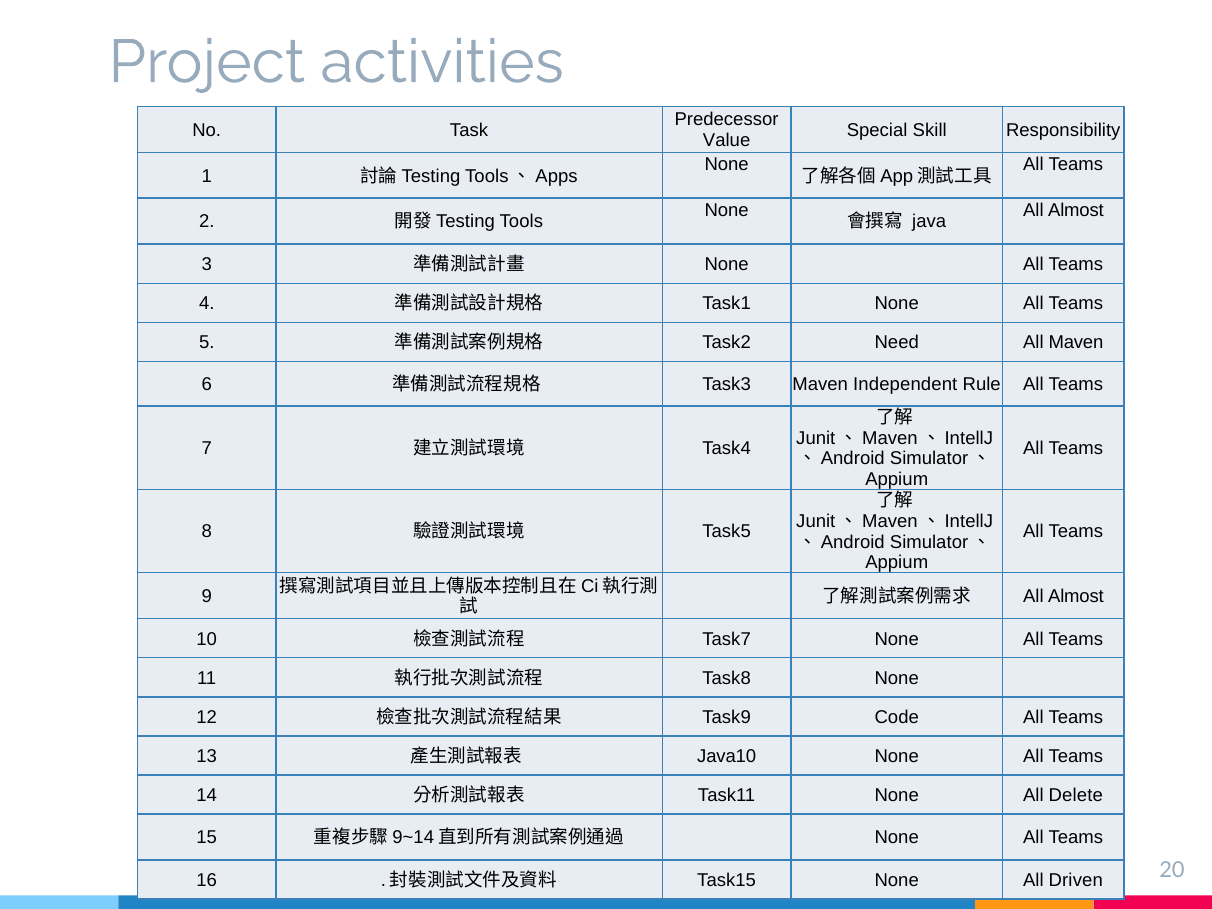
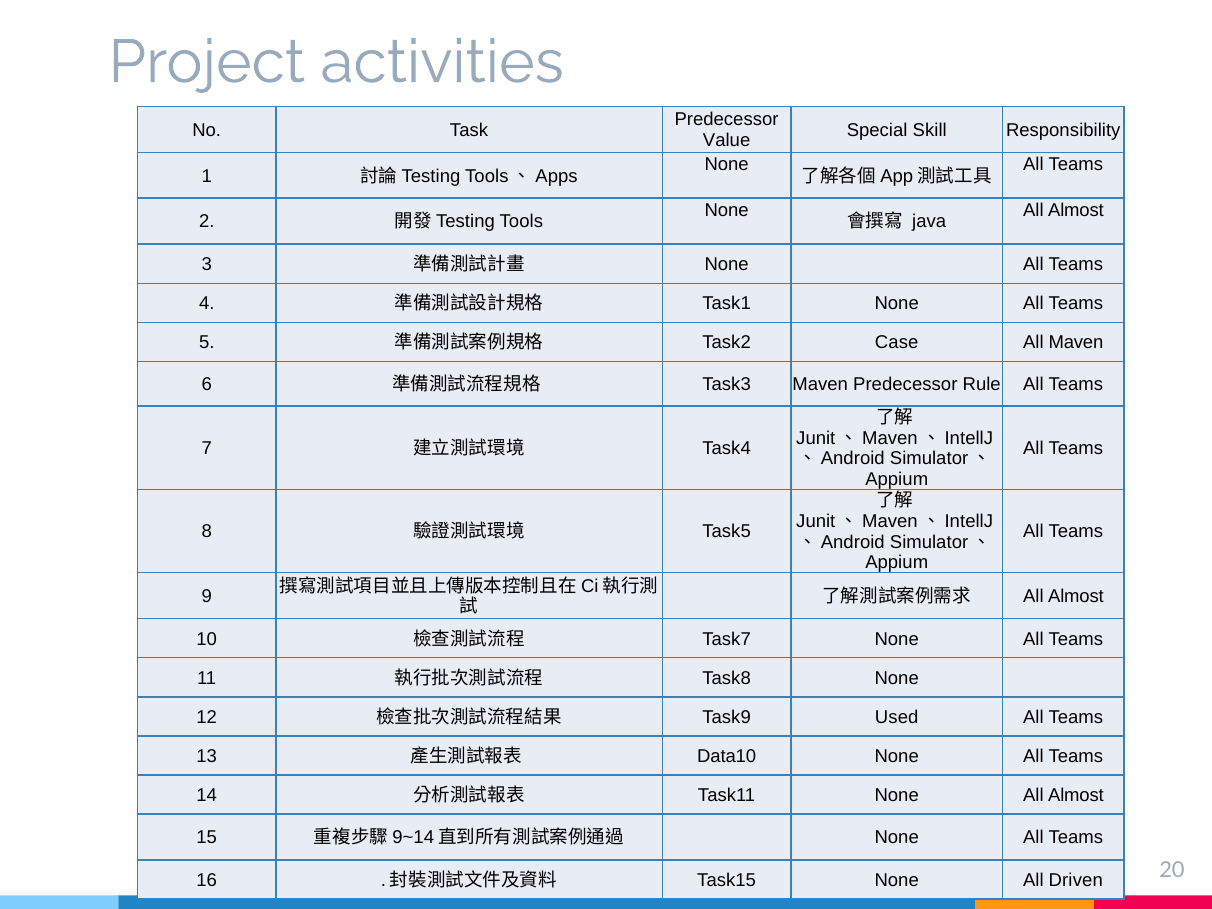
Need: Need -> Case (897, 343)
Maven Independent: Independent -> Predecessor (905, 384)
Code: Code -> Used (897, 717)
Java10: Java10 -> Data10 (727, 756)
None All Delete: Delete -> Almost (1076, 795)
